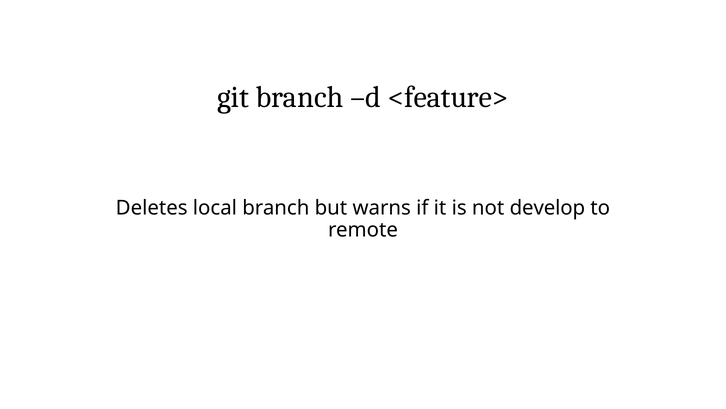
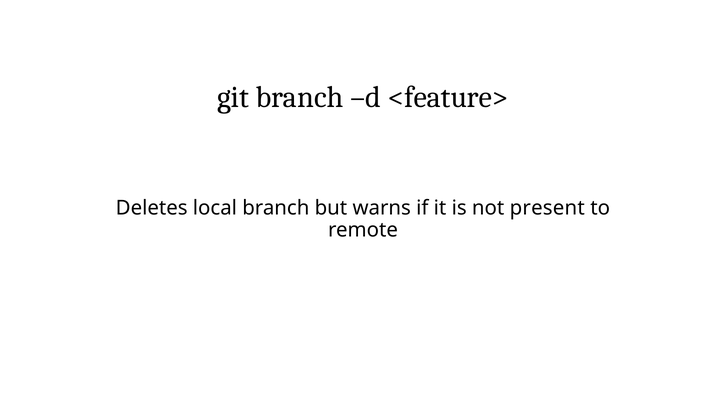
develop: develop -> present (547, 208)
